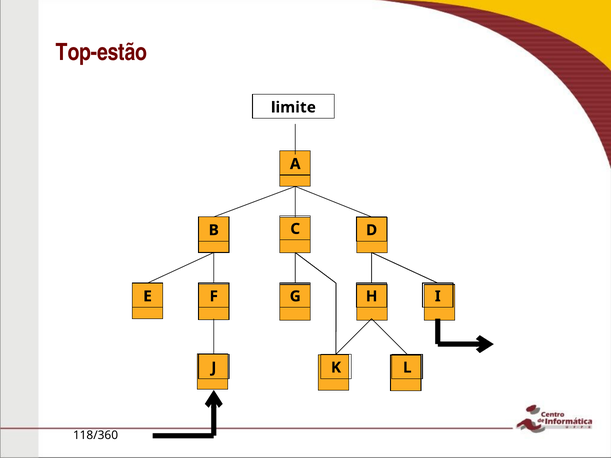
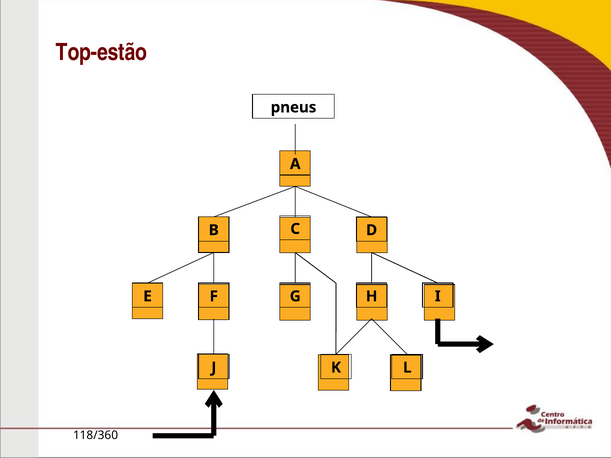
limite: limite -> pneus (294, 107)
